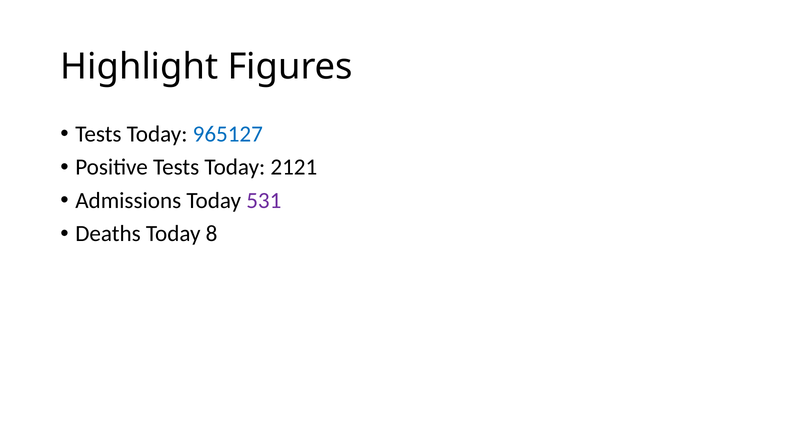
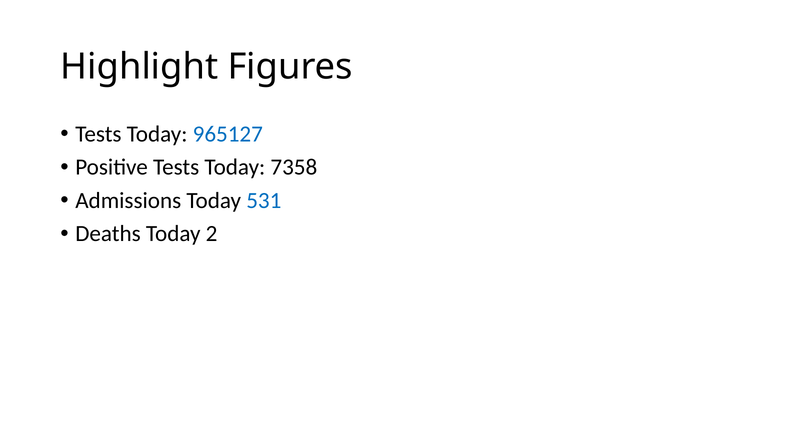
2121: 2121 -> 7358 (294, 167)
531 colour: purple -> blue (264, 201)
8: 8 -> 2 (212, 234)
